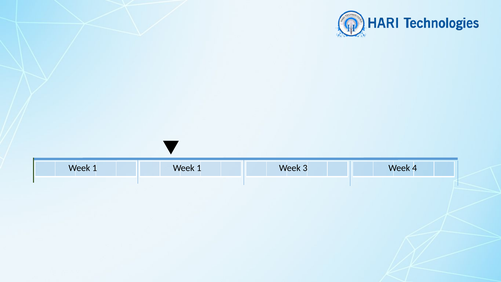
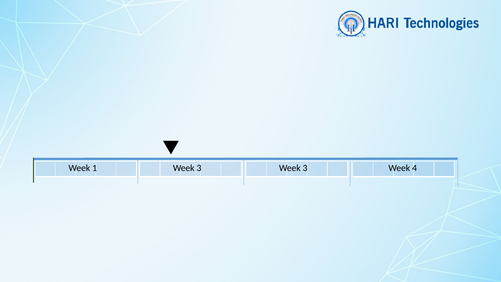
1 Week 1: 1 -> 3 (199, 168)
